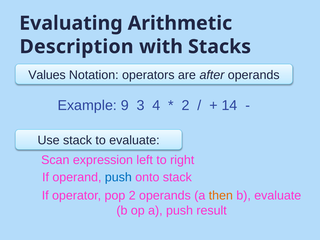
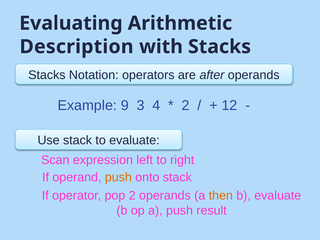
Values: Values -> Stacks (47, 75)
14: 14 -> 12 (229, 105)
push colour: blue -> orange (118, 177)
